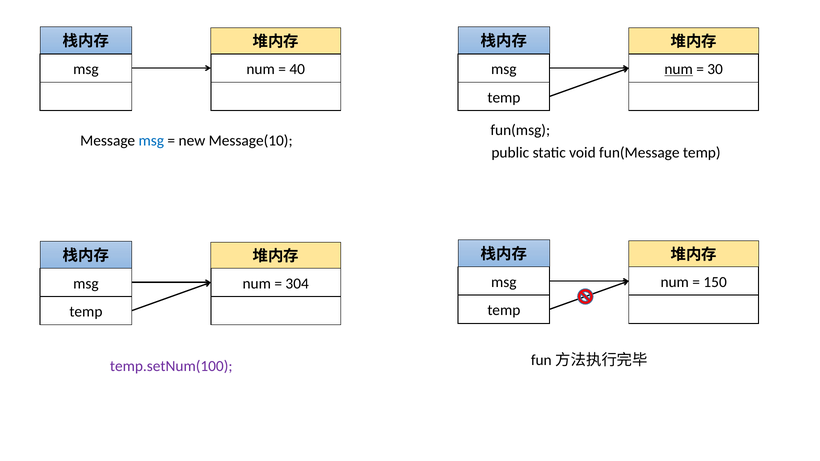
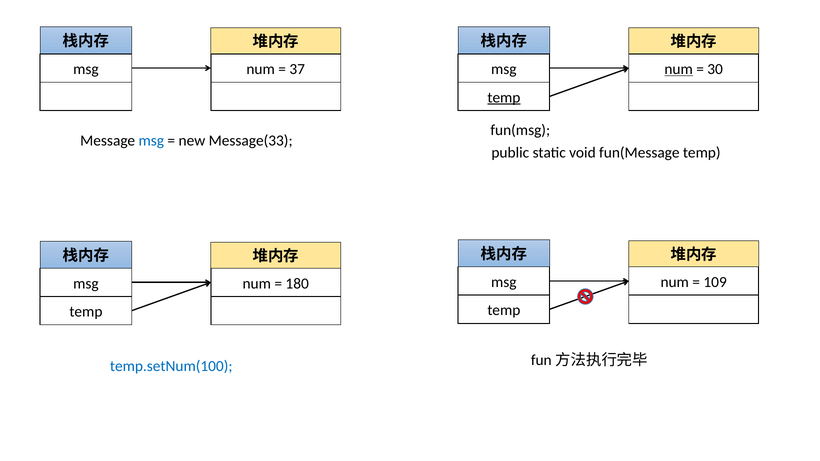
40: 40 -> 37 (297, 69)
temp underline: none -> present (504, 97)
Message(10: Message(10 -> Message(33 (251, 141)
150: 150 -> 109 (715, 282)
304: 304 -> 180 (297, 284)
temp.setNum(100 colour: purple -> blue (171, 366)
